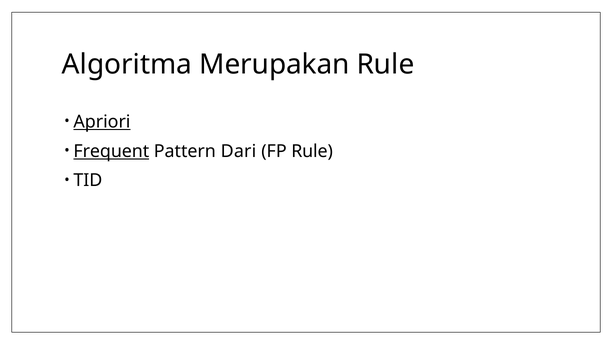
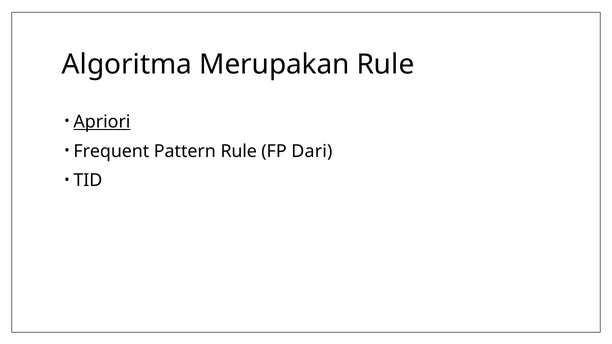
Frequent underline: present -> none (111, 151)
Pattern Dari: Dari -> Rule (239, 151)
FP Rule: Rule -> Dari (312, 151)
